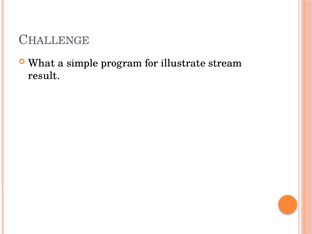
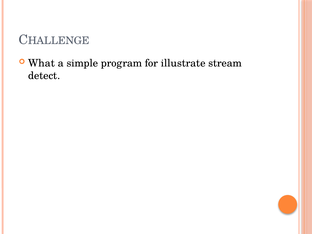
result: result -> detect (44, 76)
